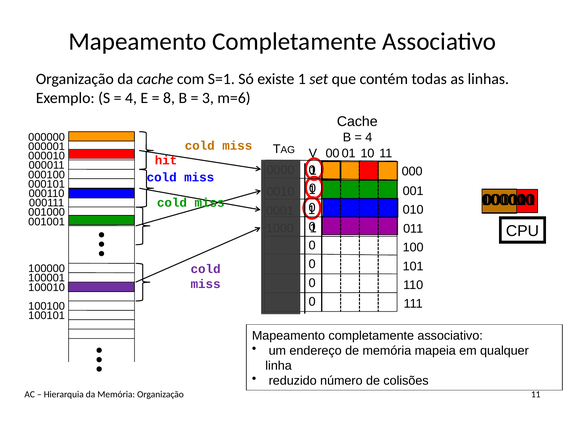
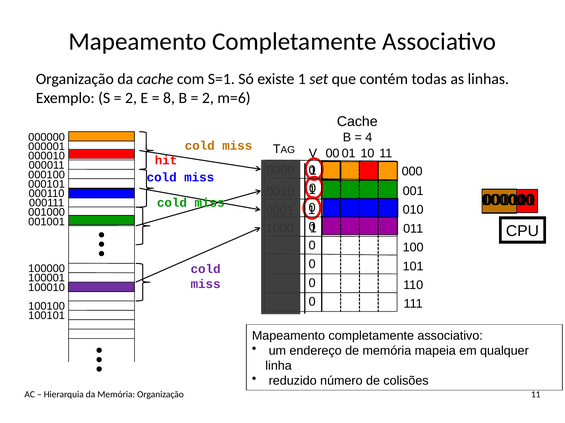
4: 4 -> 2 (131, 98)
3: 3 -> 2 (208, 98)
